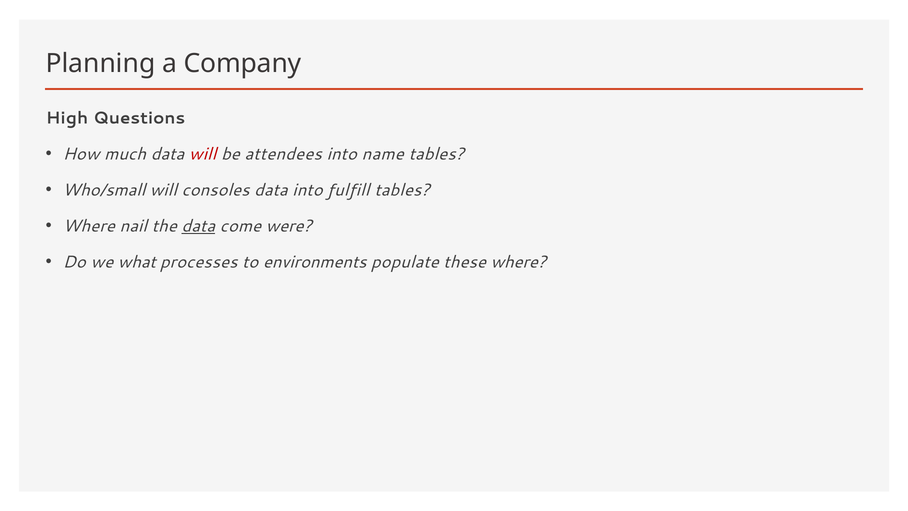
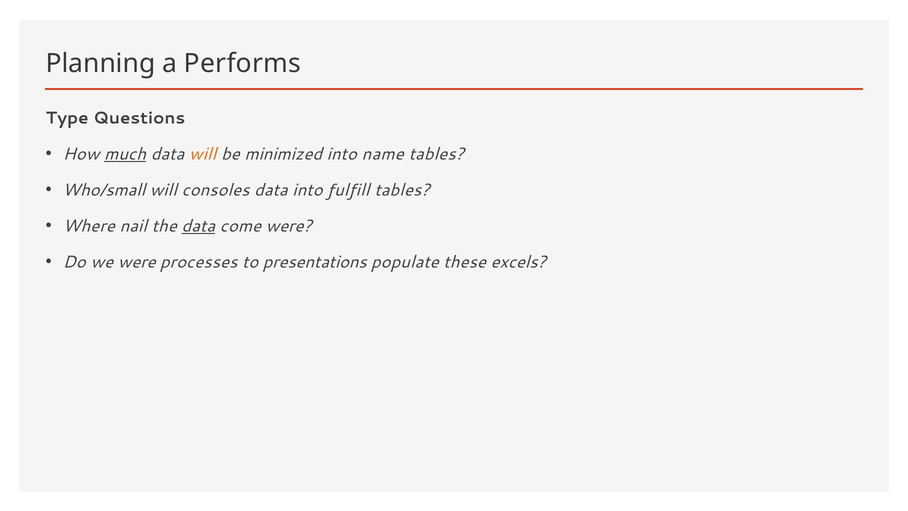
Company: Company -> Performs (242, 64)
High: High -> Type (67, 118)
much underline: none -> present (125, 154)
will colour: red -> orange (203, 154)
attendees: attendees -> minimized (283, 154)
we what: what -> were (137, 262)
environments: environments -> presentations (315, 262)
these where: where -> excels (519, 262)
